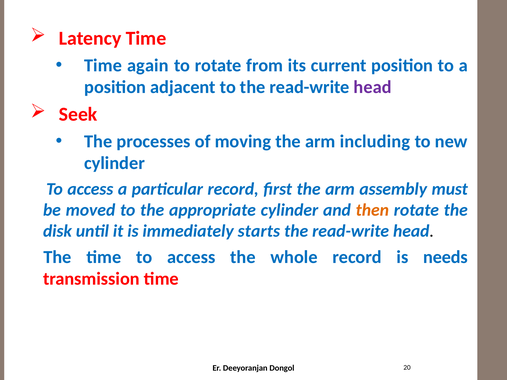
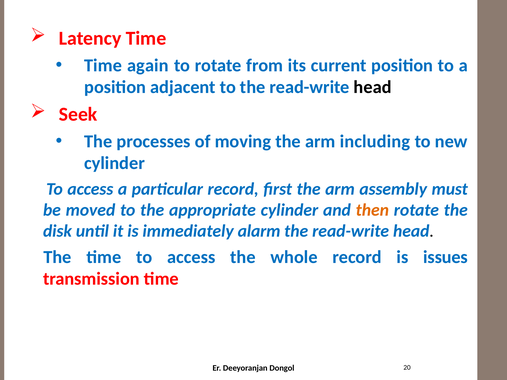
head colour: purple -> black (373, 87)
starts: starts -> alarm (259, 231)
needs: needs -> issues (446, 257)
